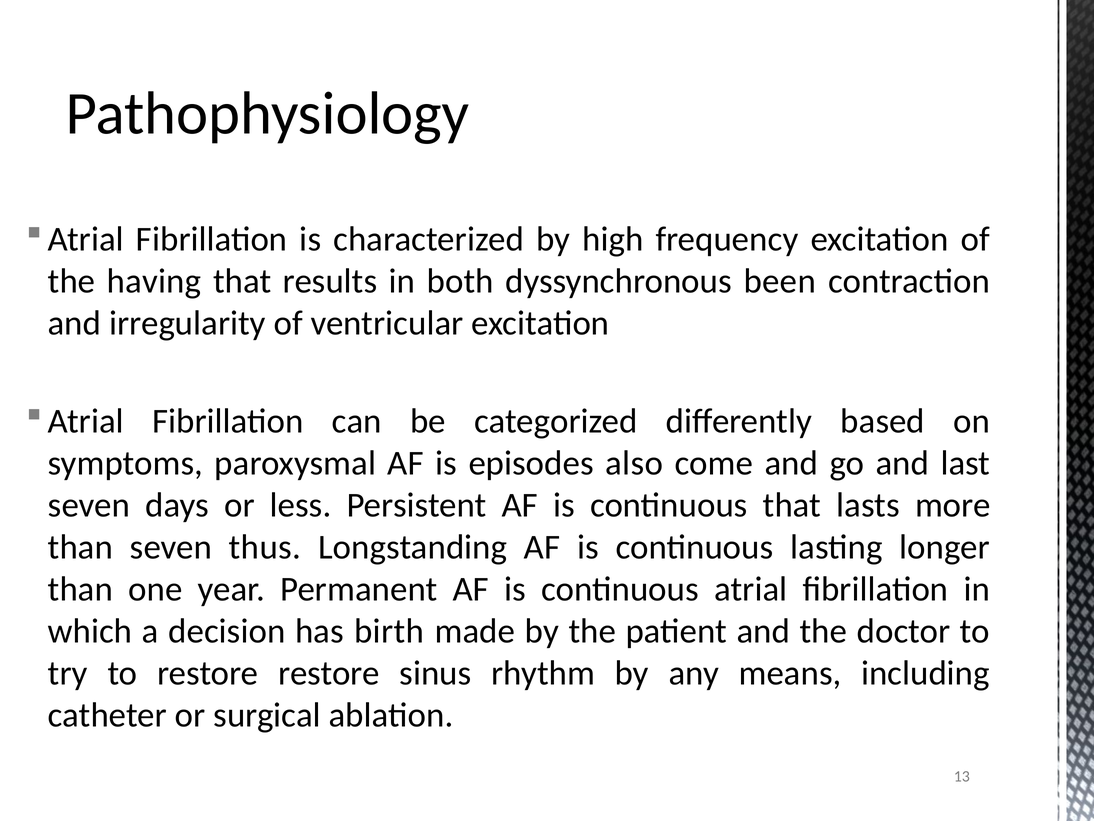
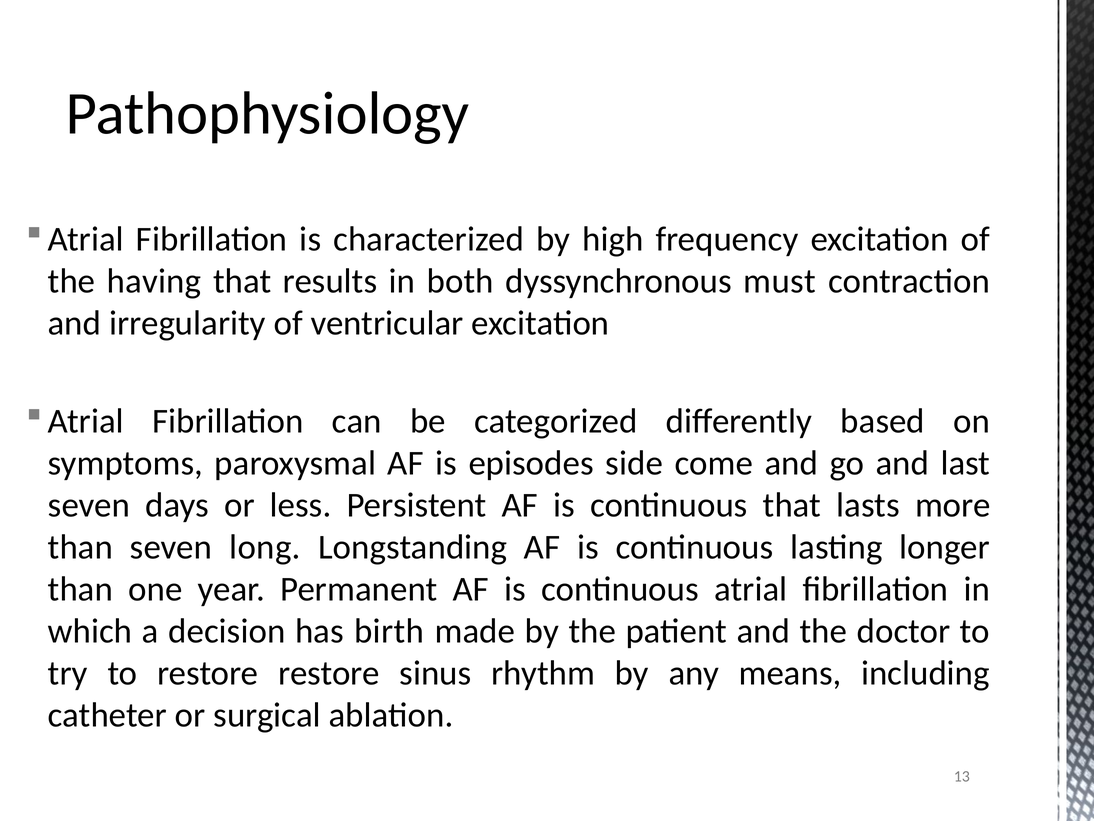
been: been -> must (780, 281)
also: also -> side (634, 463)
thus: thus -> long (265, 547)
